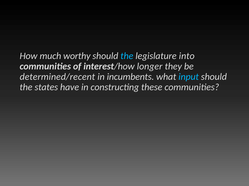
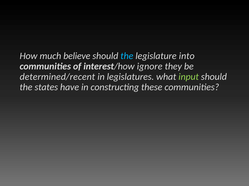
worthy: worthy -> believe (77, 56)
longer: longer -> ignore (150, 67)
incumbents: incumbents -> legislatures (130, 77)
input colour: light blue -> light green (189, 77)
